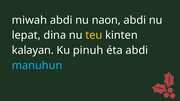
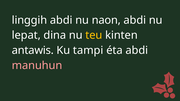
miwah: miwah -> linggih (29, 20)
kalayan: kalayan -> antawis (33, 50)
pinuh: pinuh -> tampi (88, 50)
manuhun colour: light blue -> pink (37, 66)
